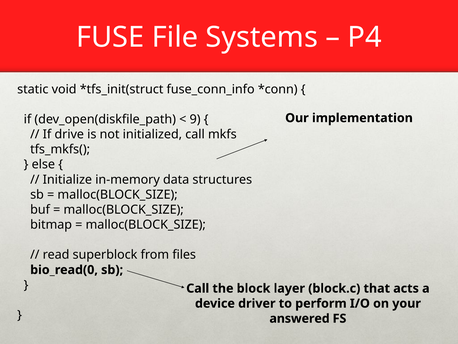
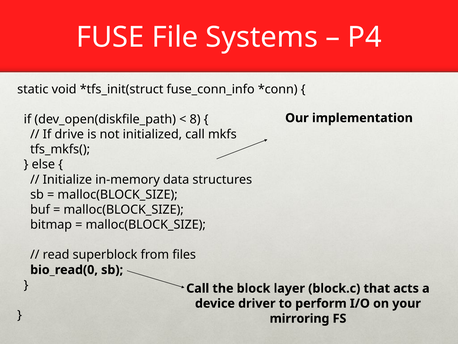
9: 9 -> 8 (195, 119)
answered: answered -> mirroring (300, 318)
